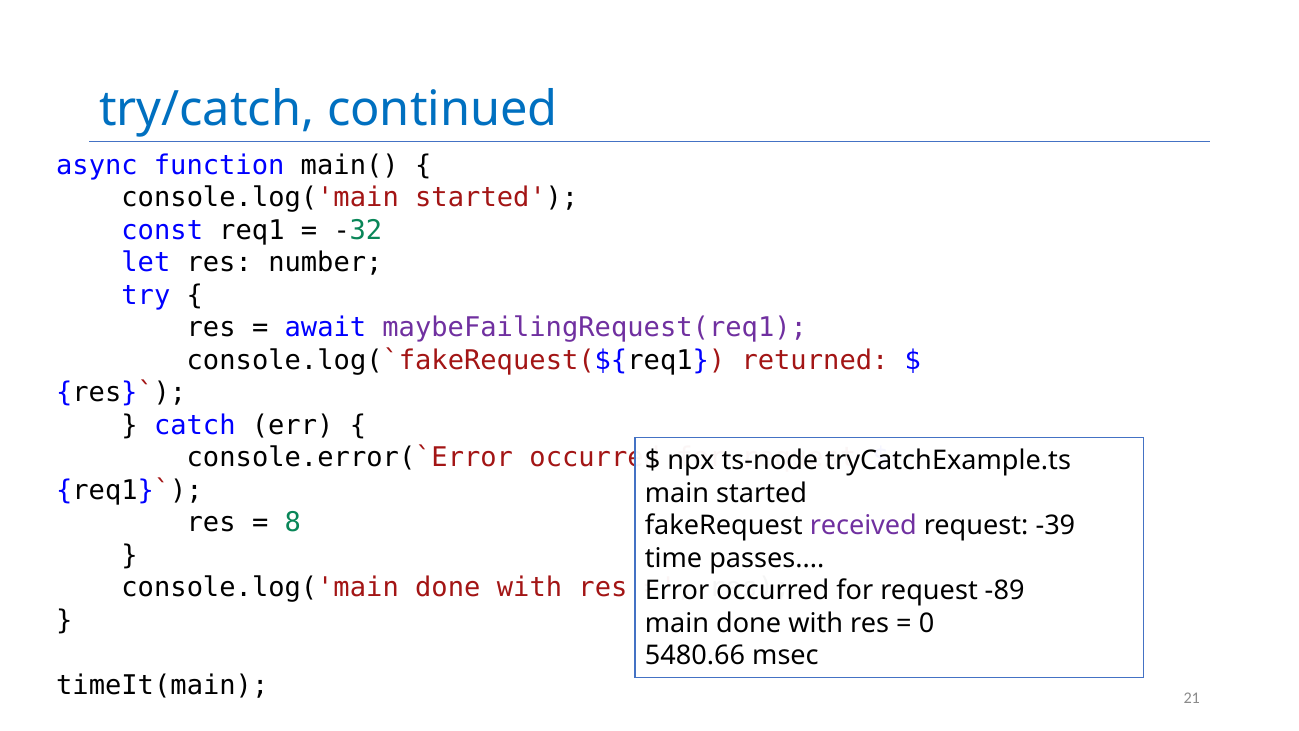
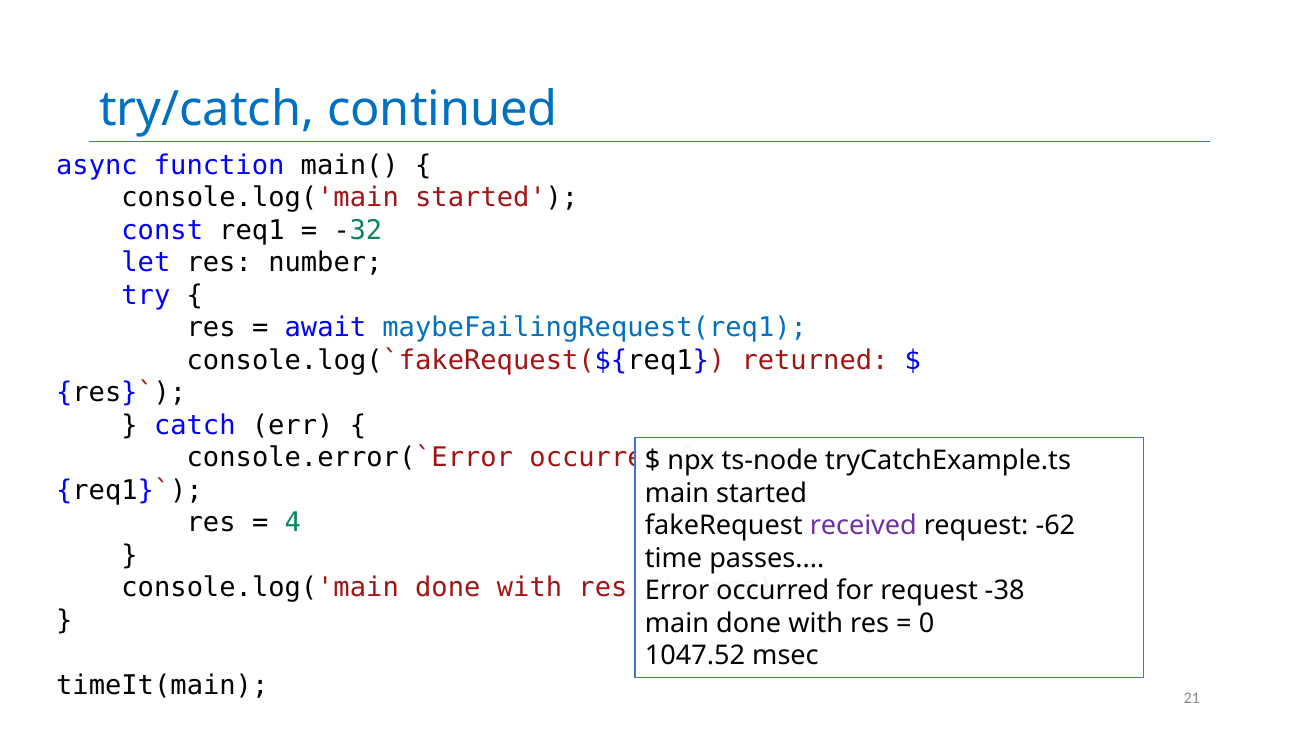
maybeFailingRequest(req1 colour: purple -> blue (595, 328)
8: 8 -> 4 (293, 523)
-39: -39 -> -62 (1055, 525)
-89: -89 -> -38 (1005, 590)
5480.66: 5480.66 -> 1047.52 (695, 655)
